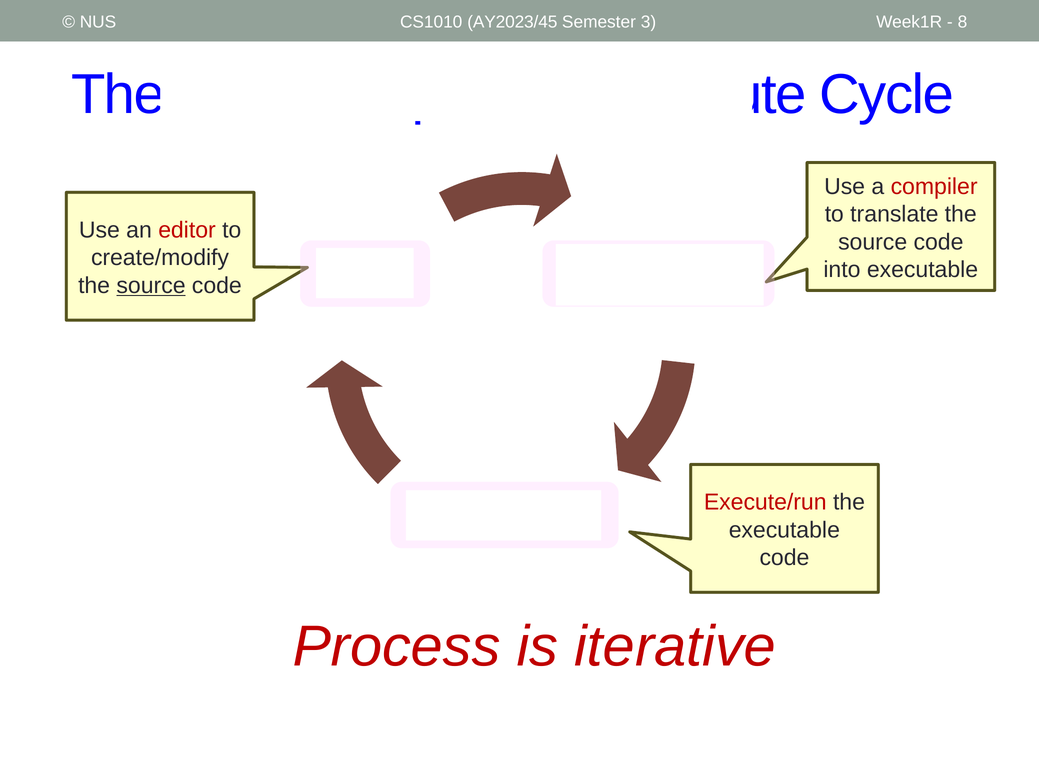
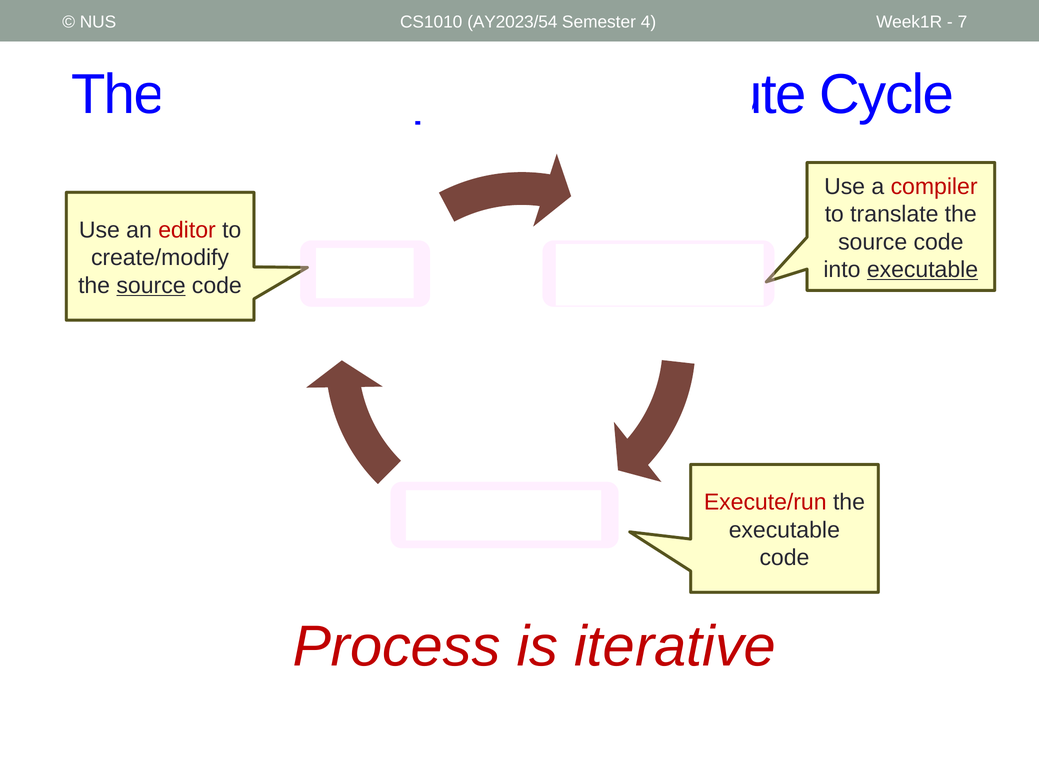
AY2023/45: AY2023/45 -> AY2023/54 (512, 22)
3: 3 -> 4 (648, 22)
8: 8 -> 7 (962, 22)
executable underline: none -> present (923, 270)
